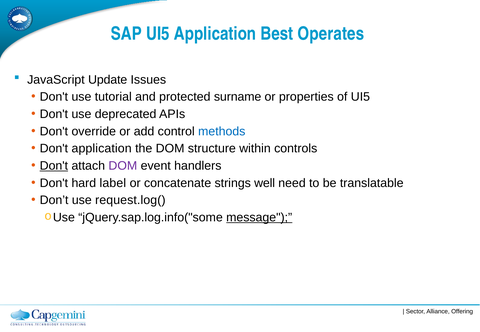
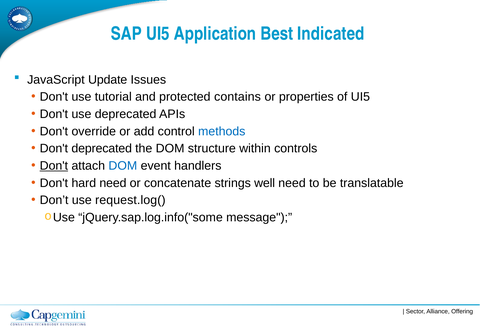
Operates: Operates -> Indicated (331, 34)
surname: surname -> contains (237, 97)
Don't application: application -> deprecated (102, 149)
DOM colour: purple -> blue (123, 166)
hard label: label -> need (113, 183)
message underline: present -> none (259, 218)
